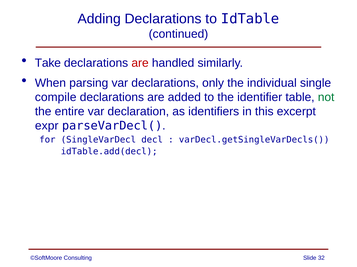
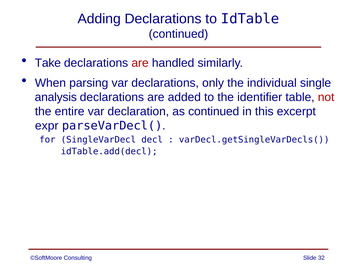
compile: compile -> analysis (56, 98)
not colour: green -> red (326, 98)
as identifiers: identifiers -> continued (214, 112)
